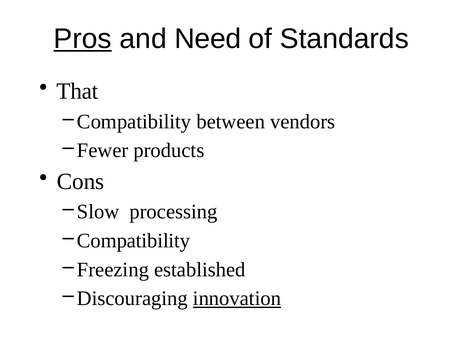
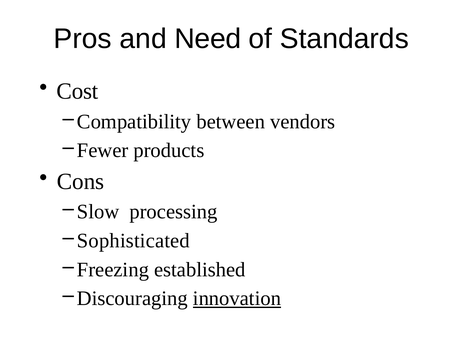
Pros underline: present -> none (83, 39)
That: That -> Cost (77, 91)
Compatibility: Compatibility -> Sophisticated (133, 240)
